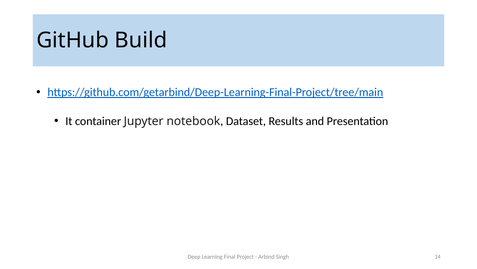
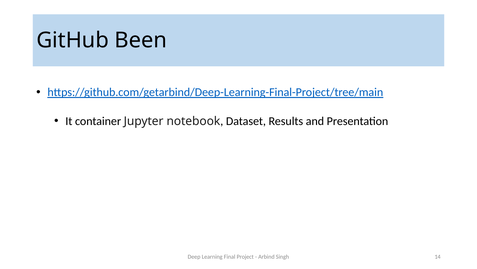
Build: Build -> Been (141, 40)
